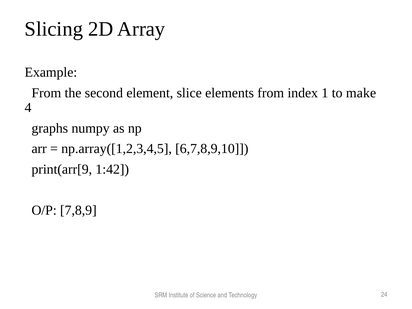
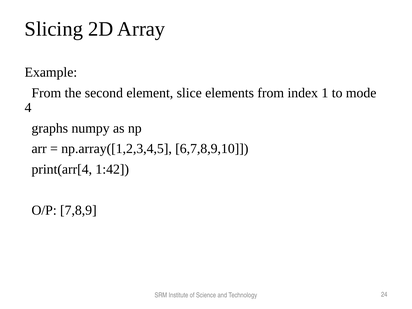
make: make -> mode (361, 93)
print(arr[9: print(arr[9 -> print(arr[4 (62, 169)
